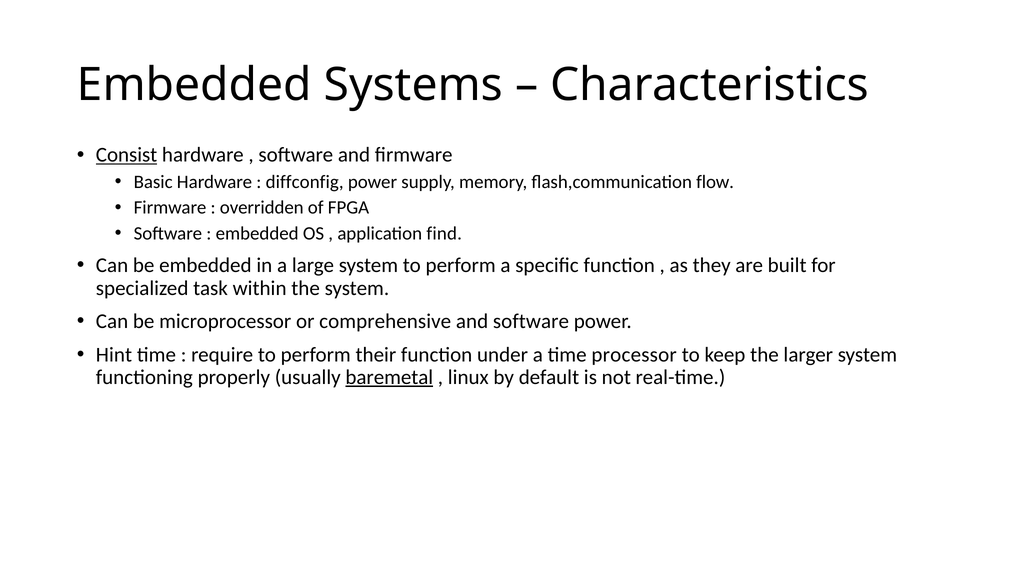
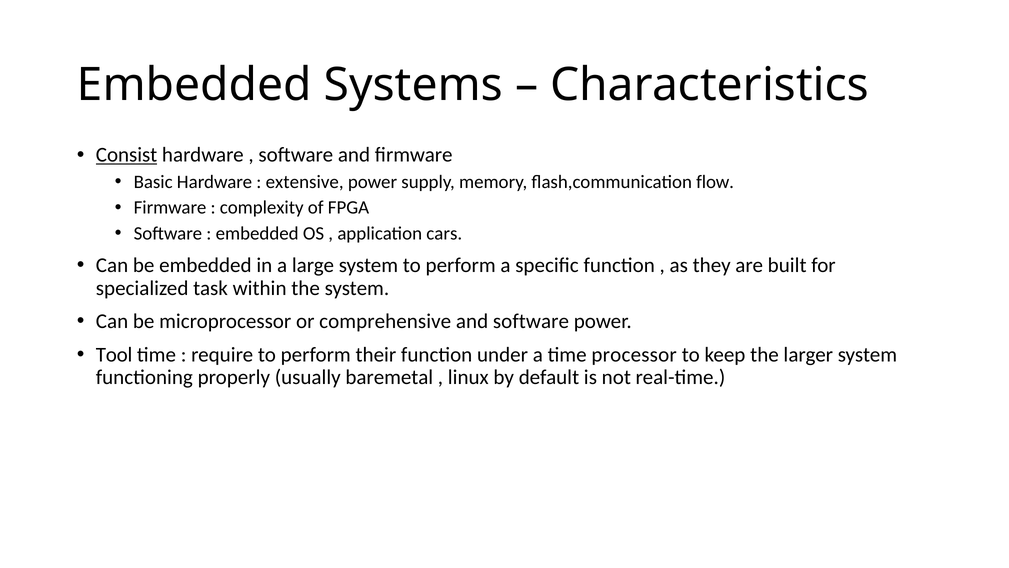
diffconfig: diffconfig -> extensive (305, 182)
overridden: overridden -> complexity (262, 207)
find: find -> cars (444, 233)
Hint: Hint -> Tool (114, 354)
baremetal underline: present -> none (389, 377)
